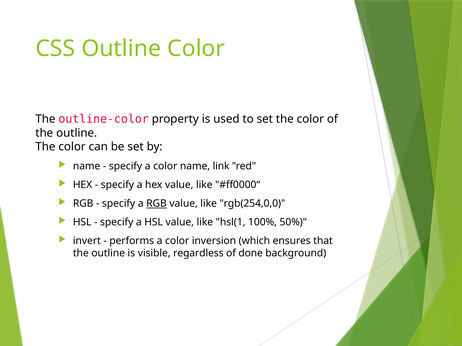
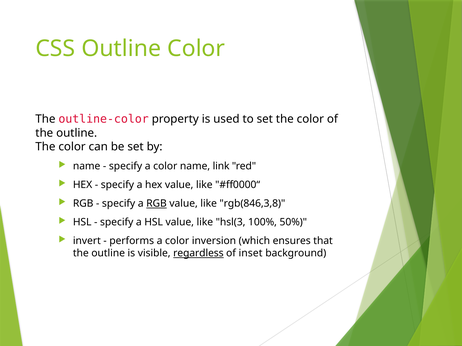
rgb(254,0,0: rgb(254,0,0 -> rgb(846,3,8 (252, 204)
hsl(1: hsl(1 -> hsl(3 (231, 222)
regardless underline: none -> present (198, 253)
done: done -> inset (251, 253)
